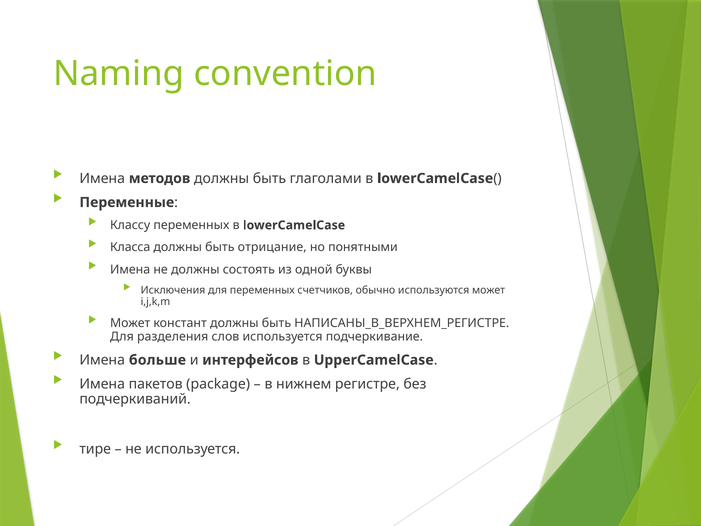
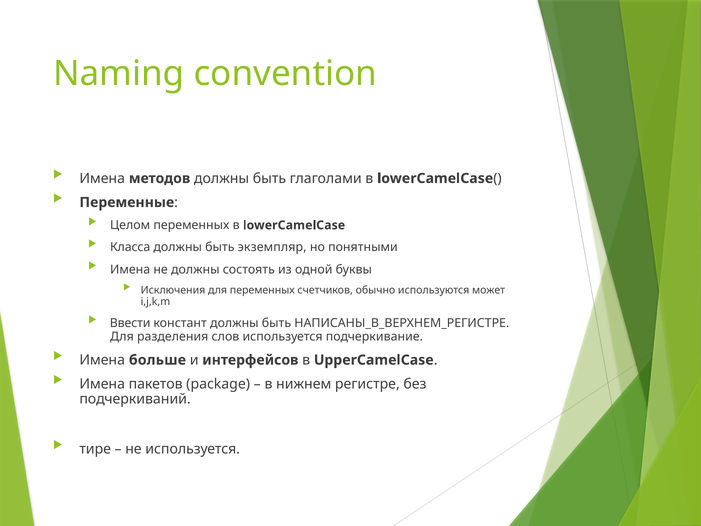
Классу: Классу -> Целом (130, 225)
отрицание: отрицание -> экземпляр (272, 247)
Может: Может -> Ввести (130, 323)
